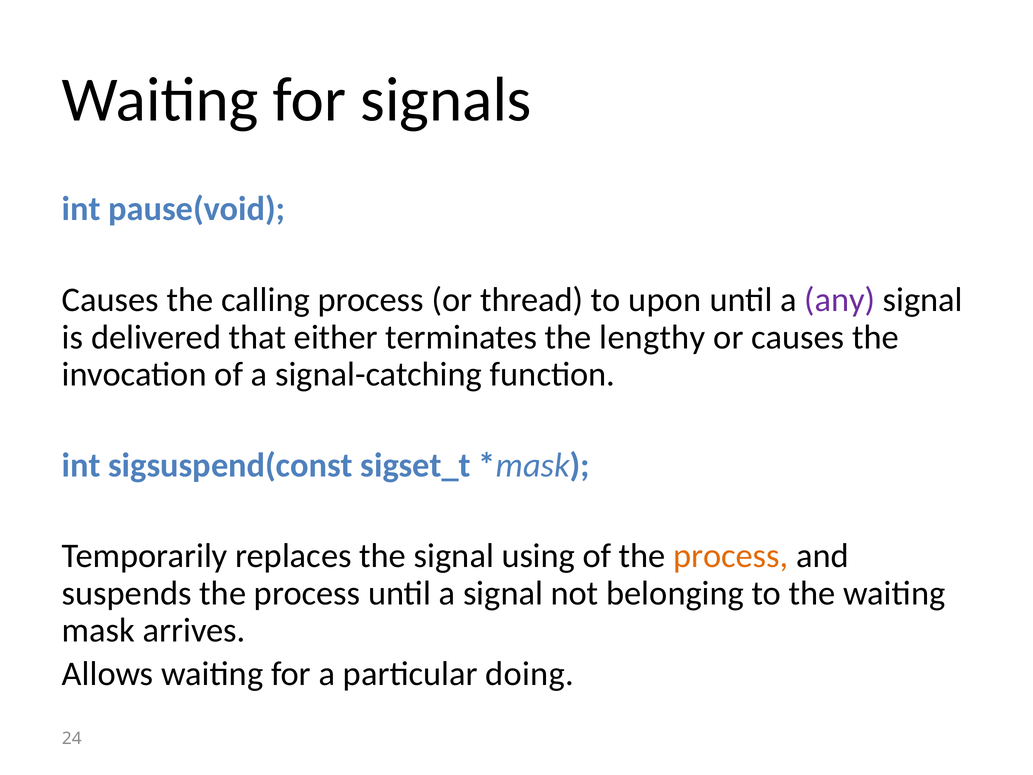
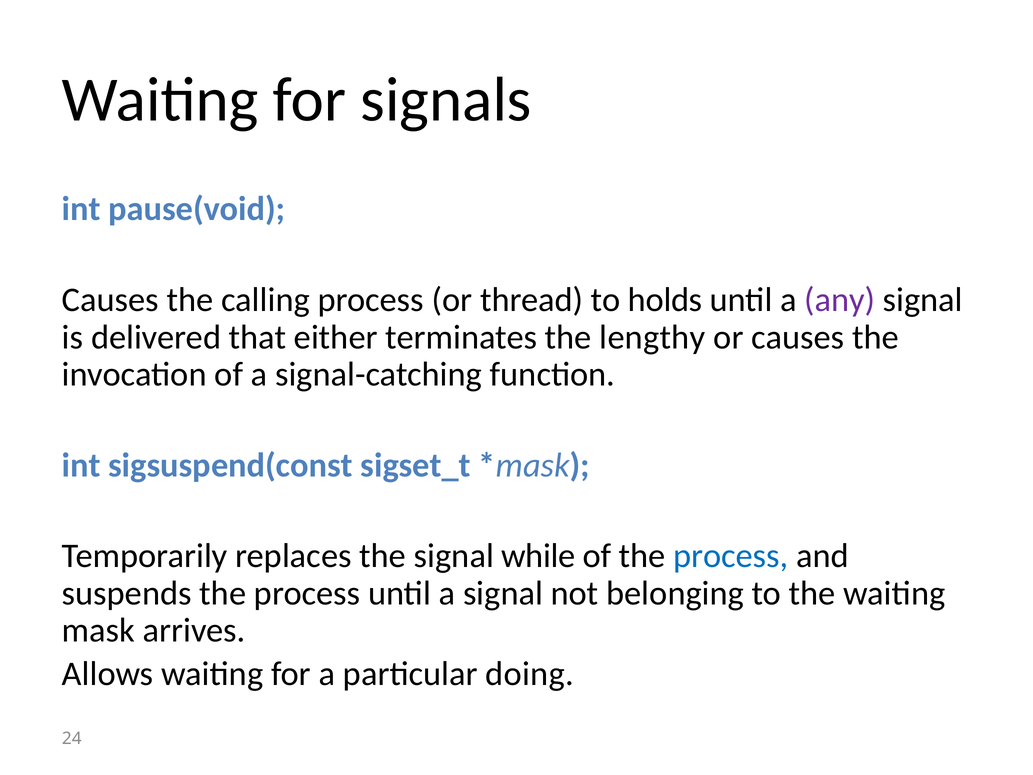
upon: upon -> holds (665, 300)
using: using -> while (538, 556)
process colour: orange -> blue (731, 556)
